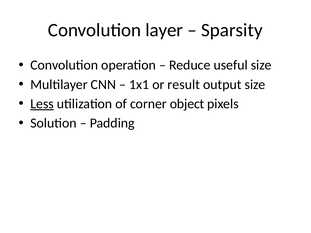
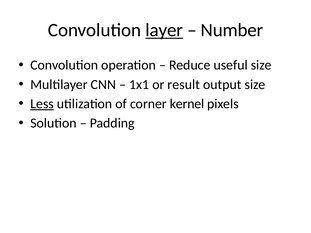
layer underline: none -> present (164, 30)
Sparsity: Sparsity -> Number (232, 30)
object: object -> kernel (187, 104)
